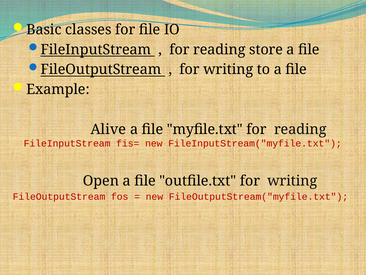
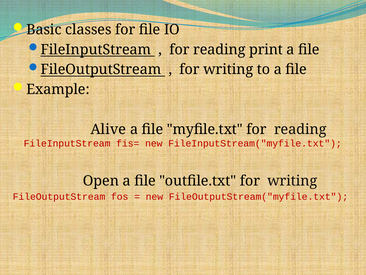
store: store -> print (266, 50)
